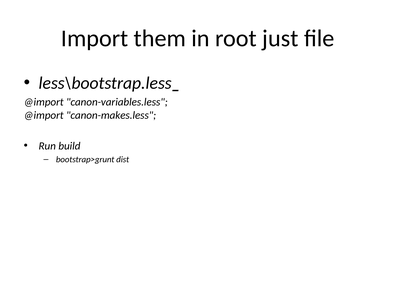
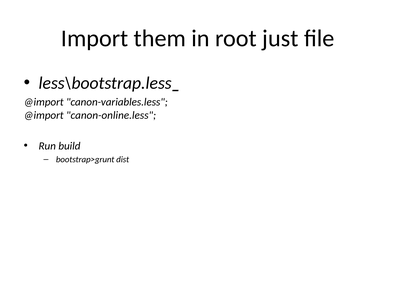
canon-makes.less: canon-makes.less -> canon-online.less (111, 115)
